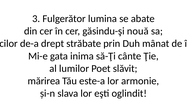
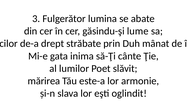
nouă: nouă -> lume (138, 31)
